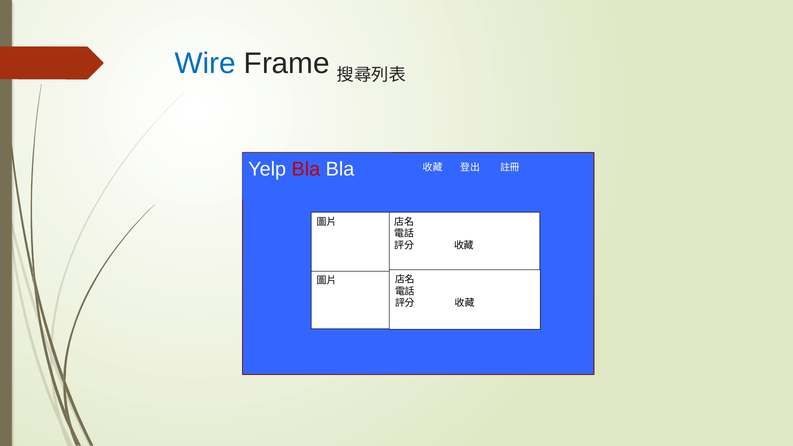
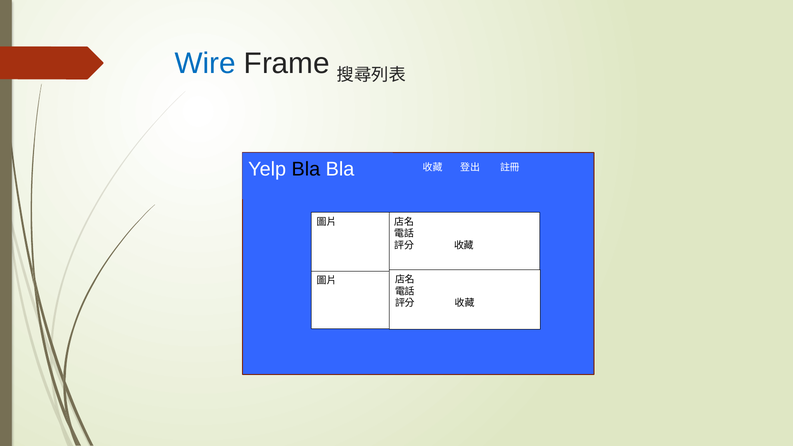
Bla colour: red -> black (306, 169)
